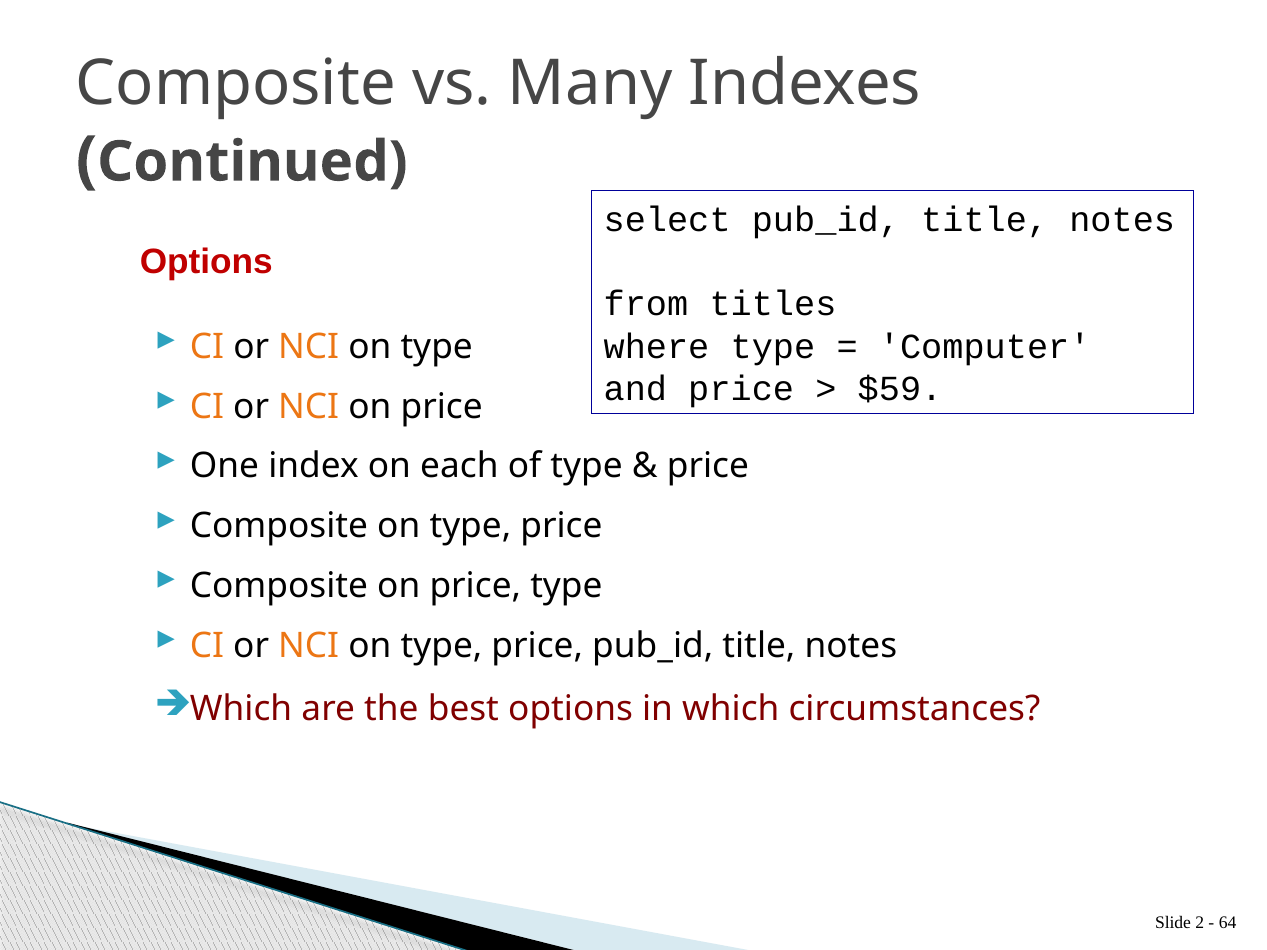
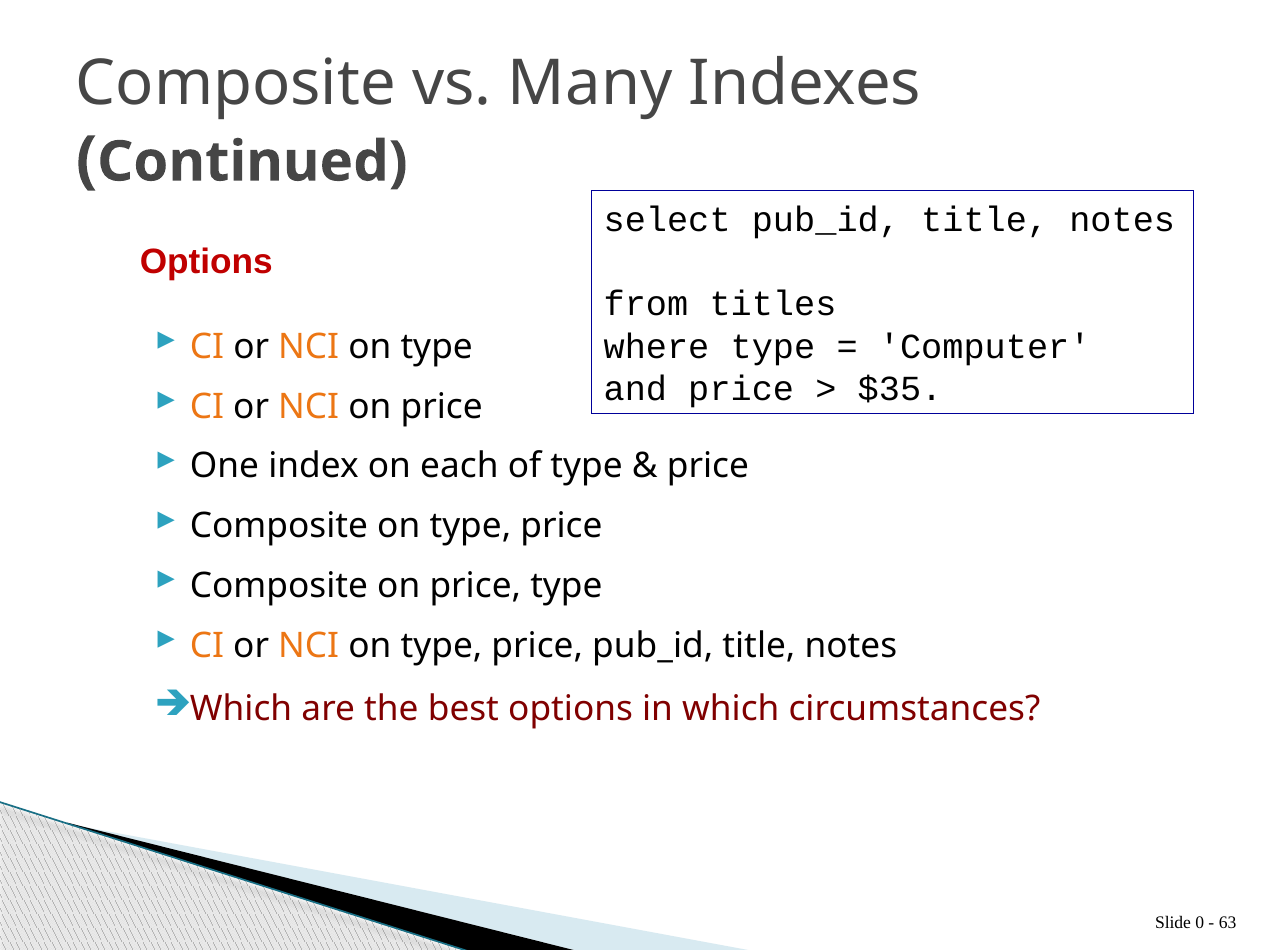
$59: $59 -> $35 (900, 389)
2: 2 -> 0 (1200, 923)
64: 64 -> 63 (1228, 923)
